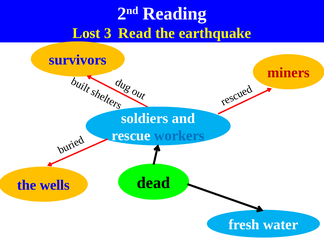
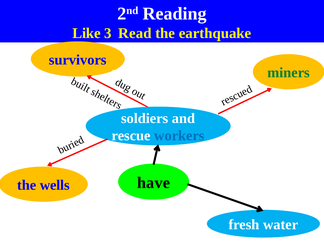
Lost: Lost -> Like (86, 33)
miners colour: red -> green (289, 73)
dead: dead -> have (154, 183)
